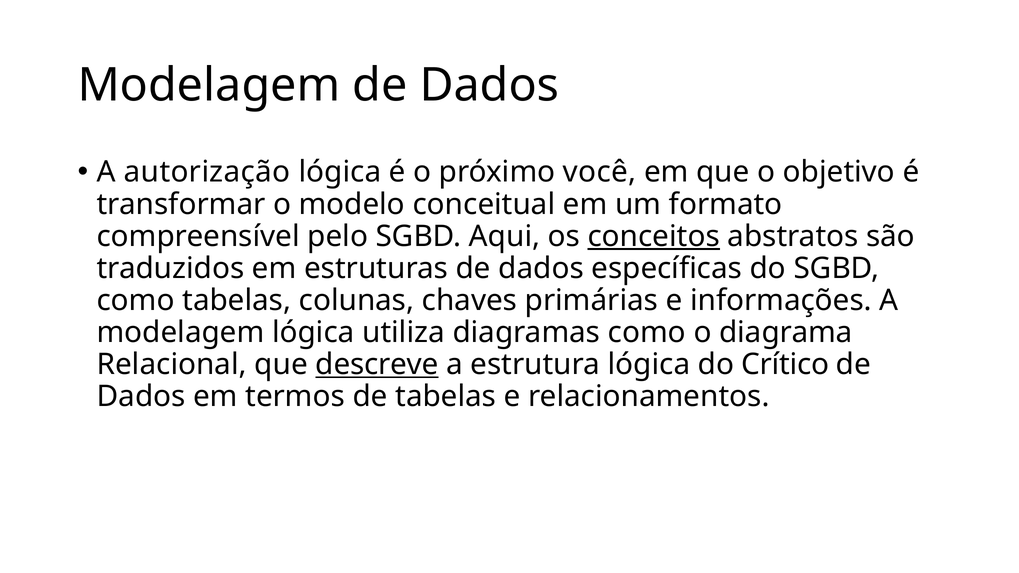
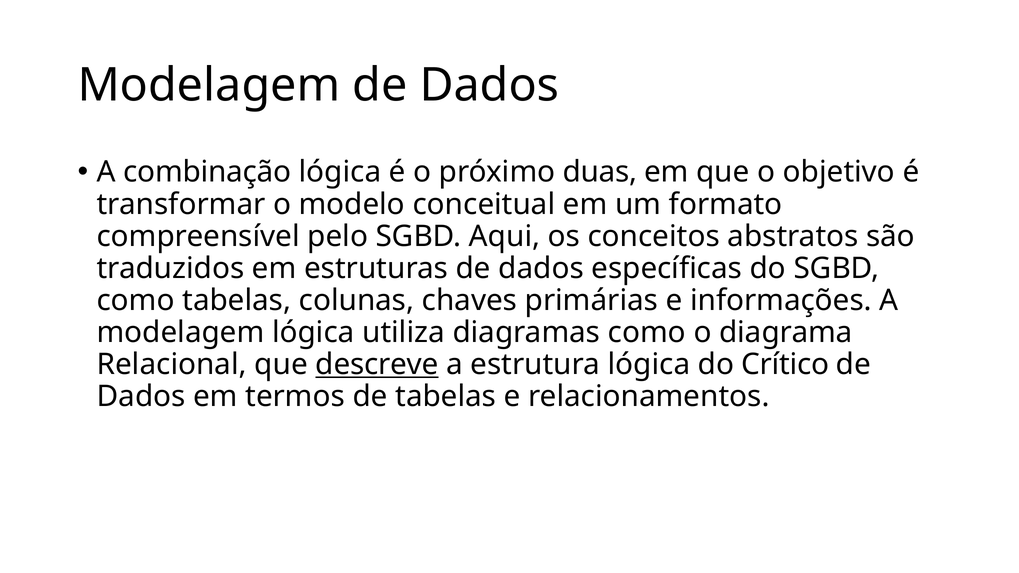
autorização: autorização -> combinação (207, 172)
você: você -> duas (600, 172)
conceitos underline: present -> none (654, 236)
